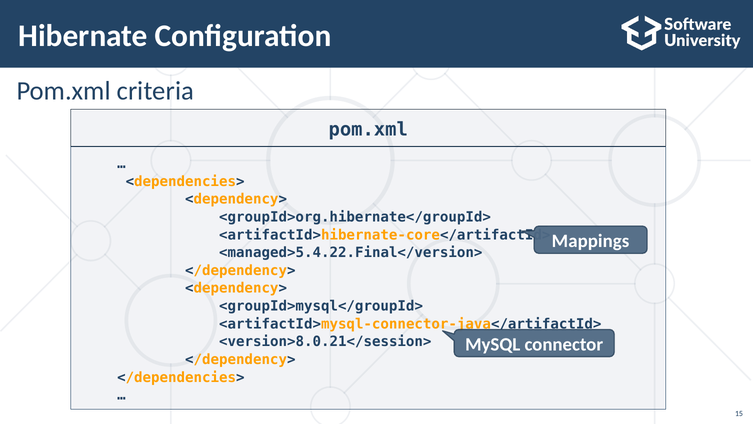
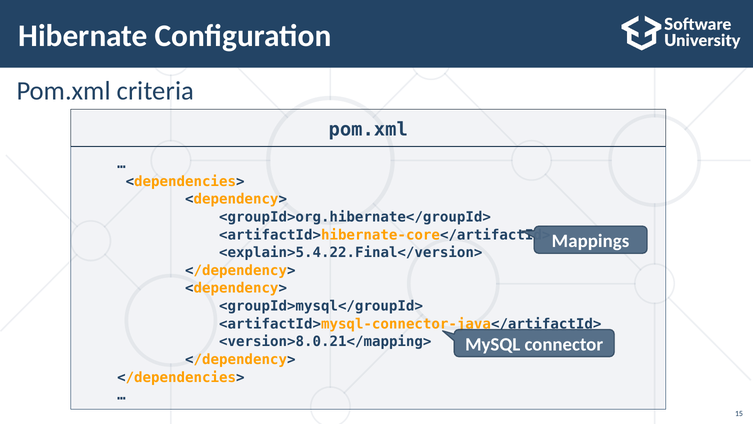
<managed>5.4.22.Final</version>: <managed>5.4.22.Final</version> -> <explain>5.4.22.Final</version> (351, 252)
<version>8.0.21</session>: <version>8.0.21</session> -> <version>8.0.21</mapping> (325, 341)
